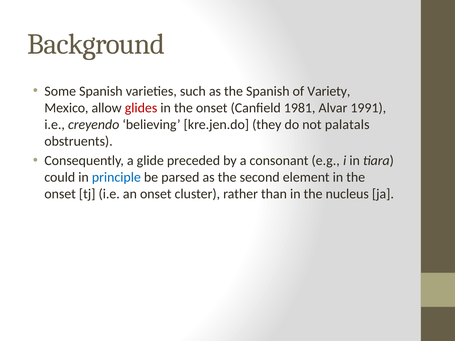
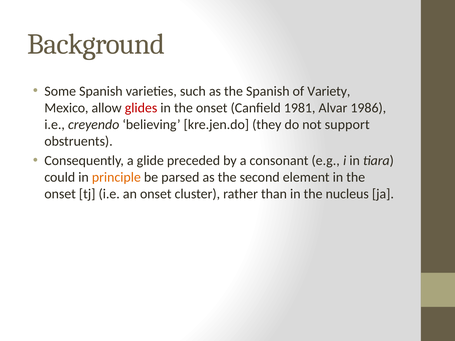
1991: 1991 -> 1986 (368, 108)
palatals: palatals -> support (347, 125)
principle colour: blue -> orange (116, 177)
